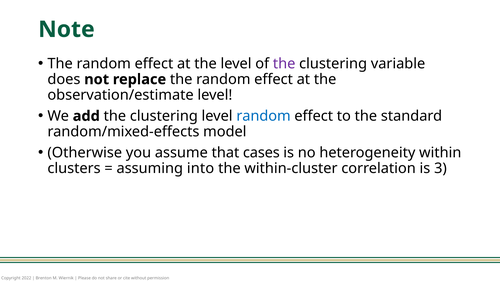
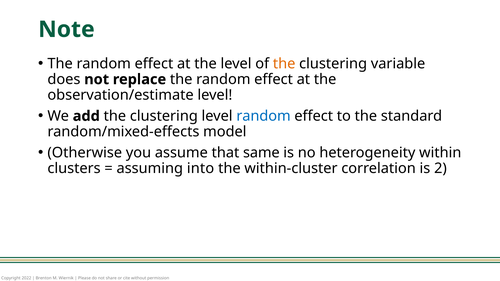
the colour: purple -> orange (284, 64)
cases: cases -> same (261, 153)
3: 3 -> 2 (440, 169)
